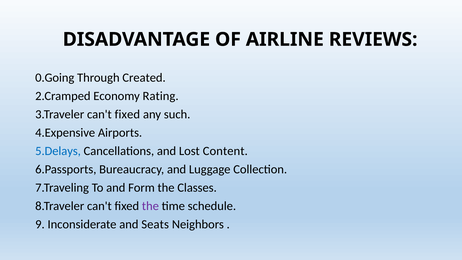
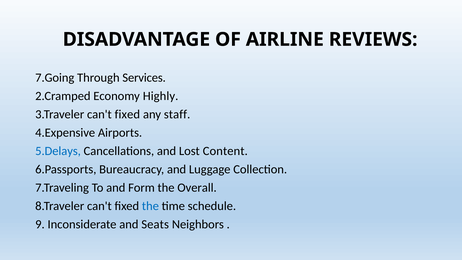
0.Going: 0.Going -> 7.Going (55, 78)
Created: Created -> Services (144, 78)
Rating: Rating -> Highly (161, 96)
such: such -> staff (177, 114)
Classes: Classes -> Overall (197, 188)
the colour: purple -> blue (150, 206)
